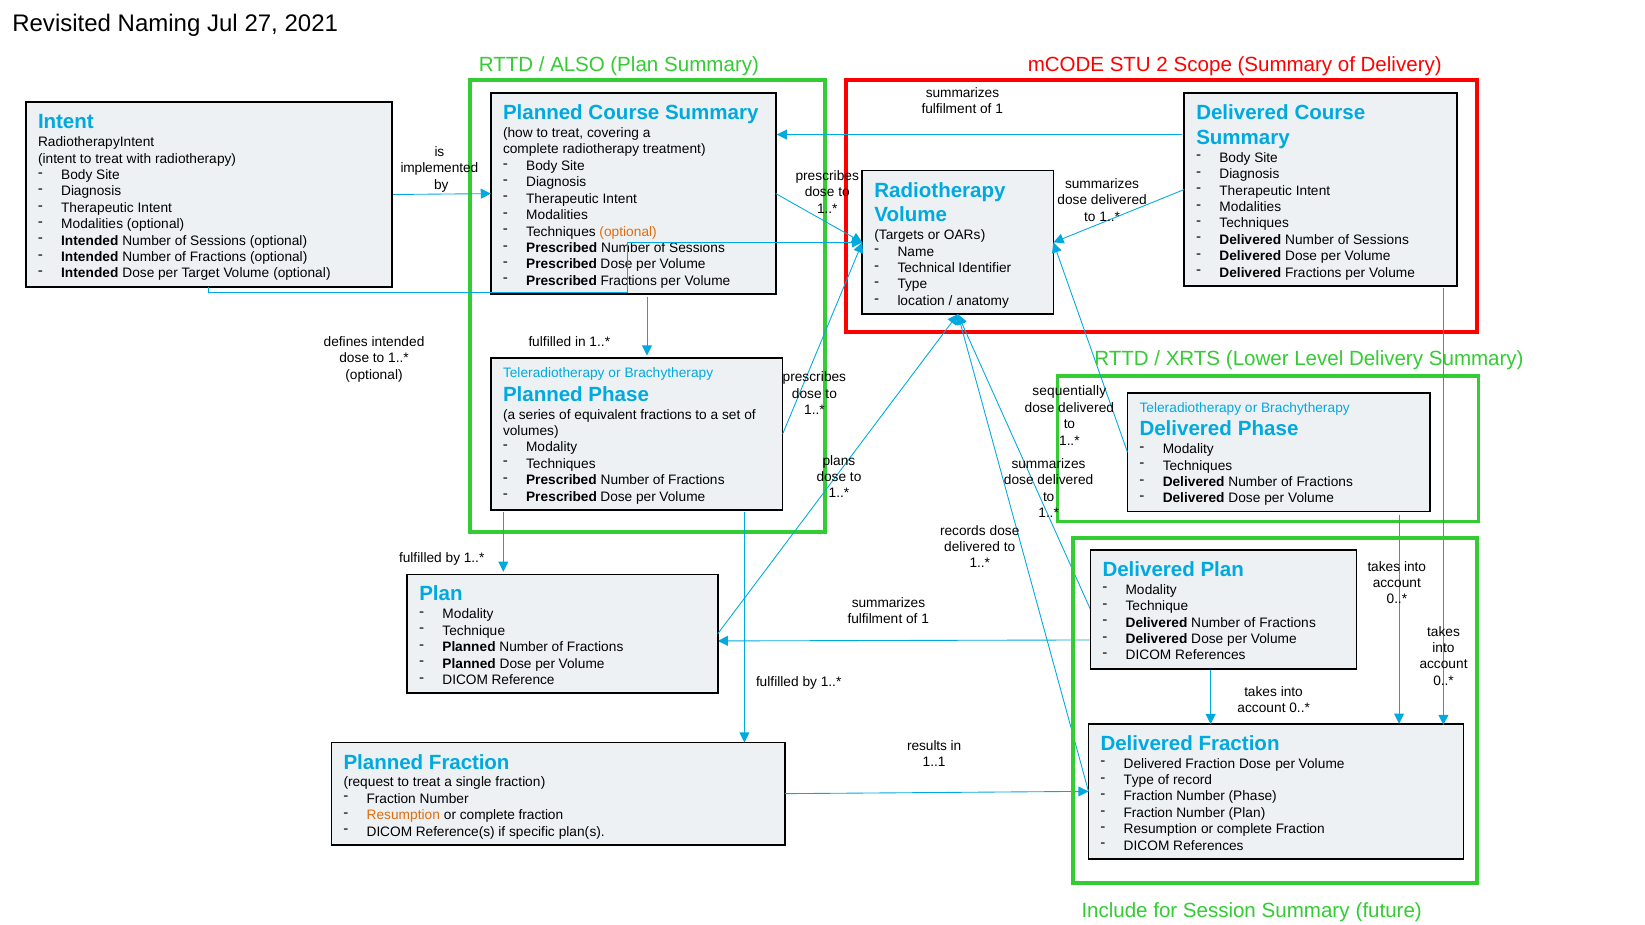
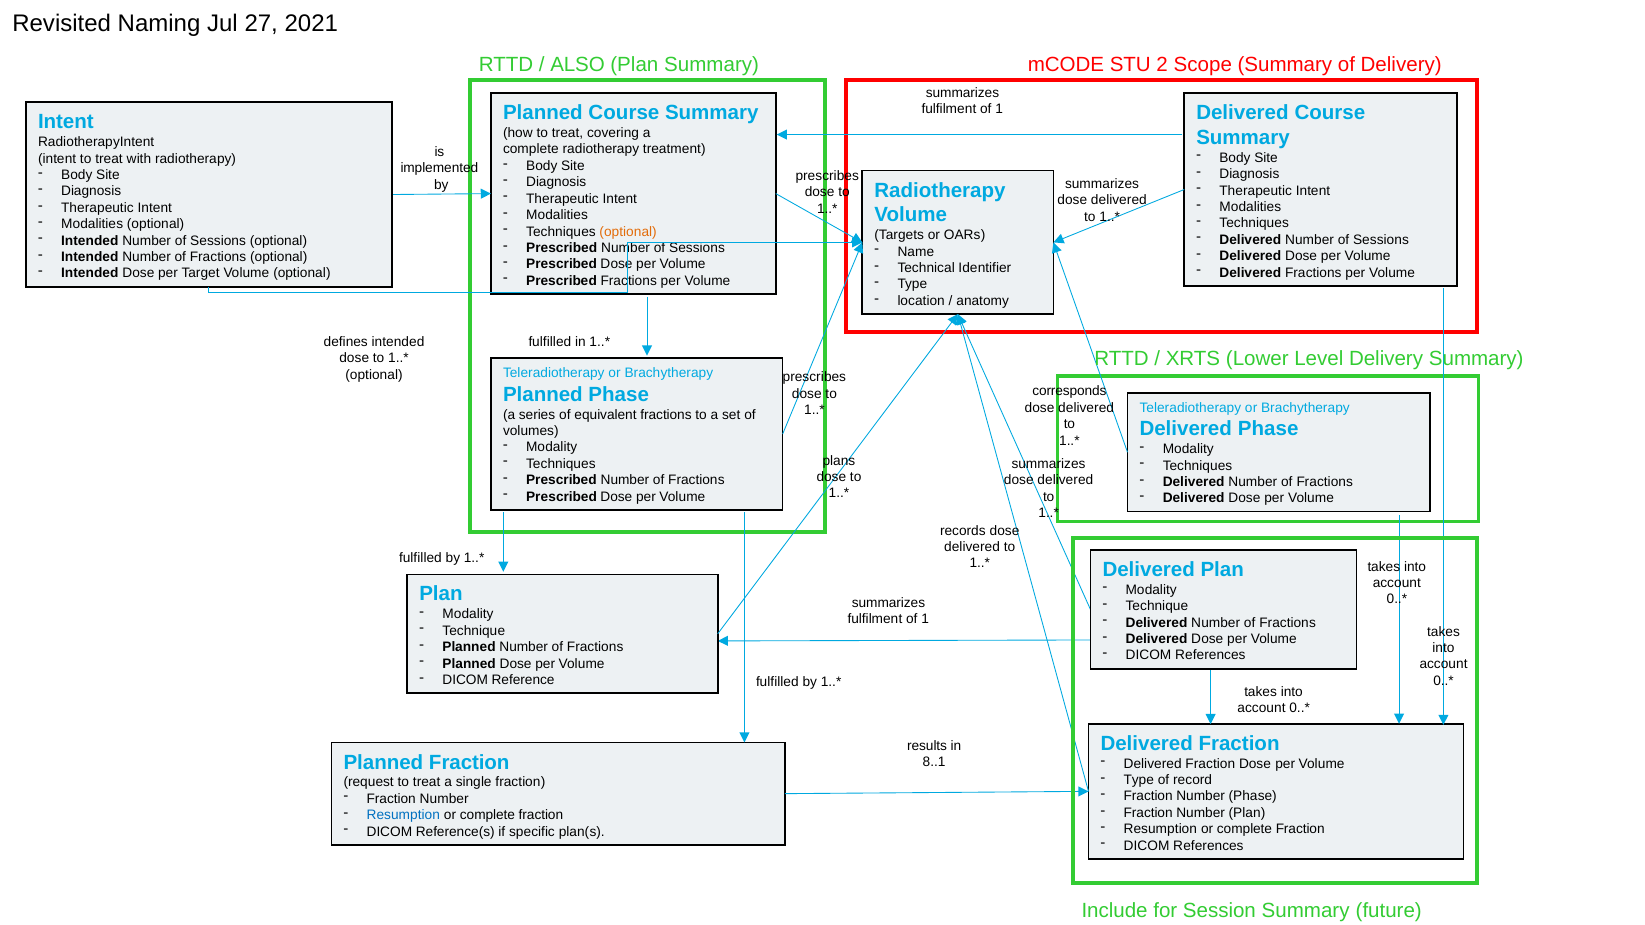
sequentially: sequentially -> corresponds (1069, 391)
1..1: 1..1 -> 8..1 (934, 763)
Resumption colour: orange -> blue (403, 815)
